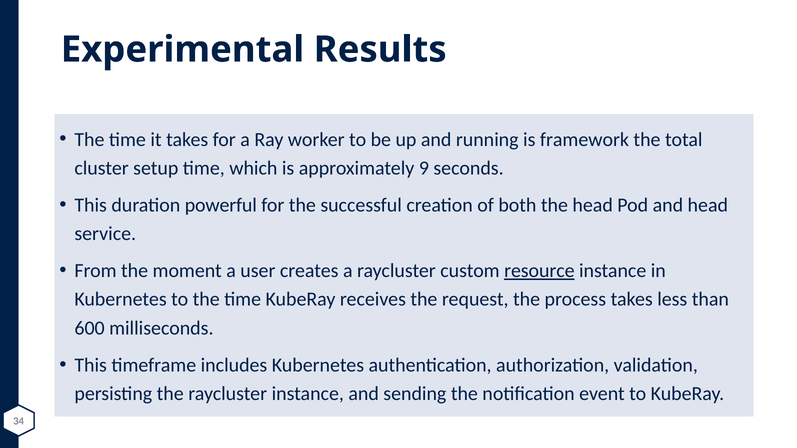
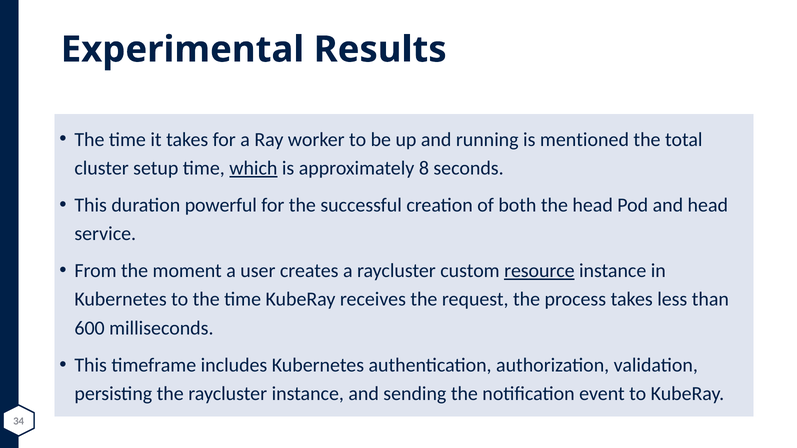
framework: framework -> mentioned (584, 140)
which underline: none -> present (253, 168)
9: 9 -> 8 (424, 168)
